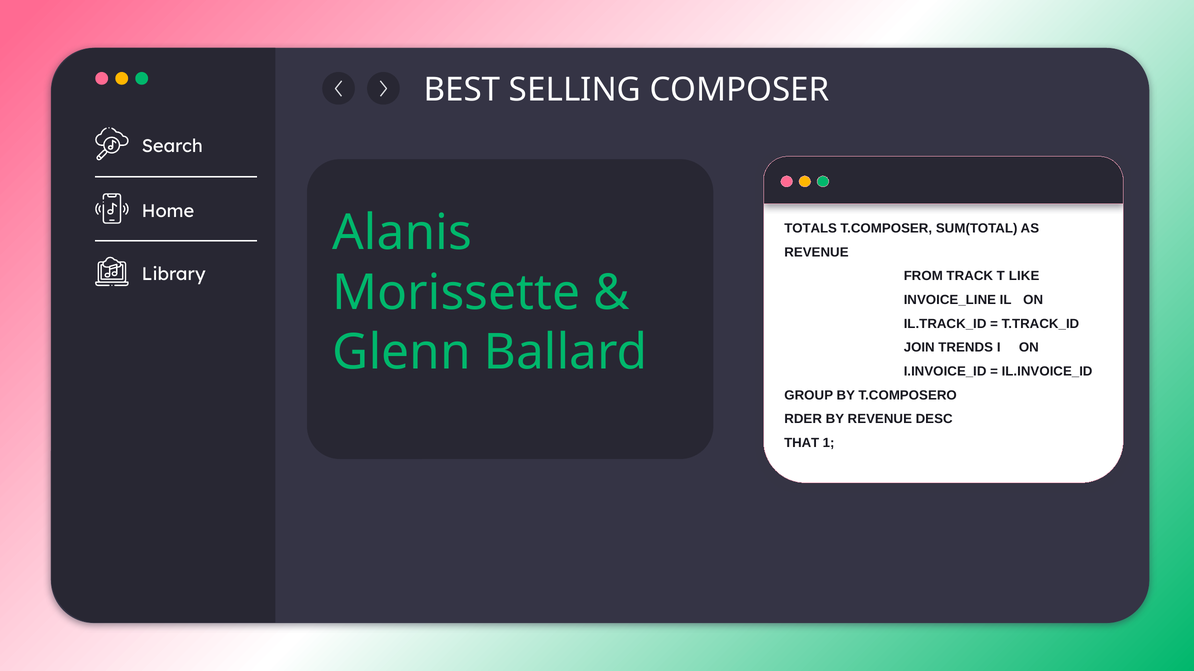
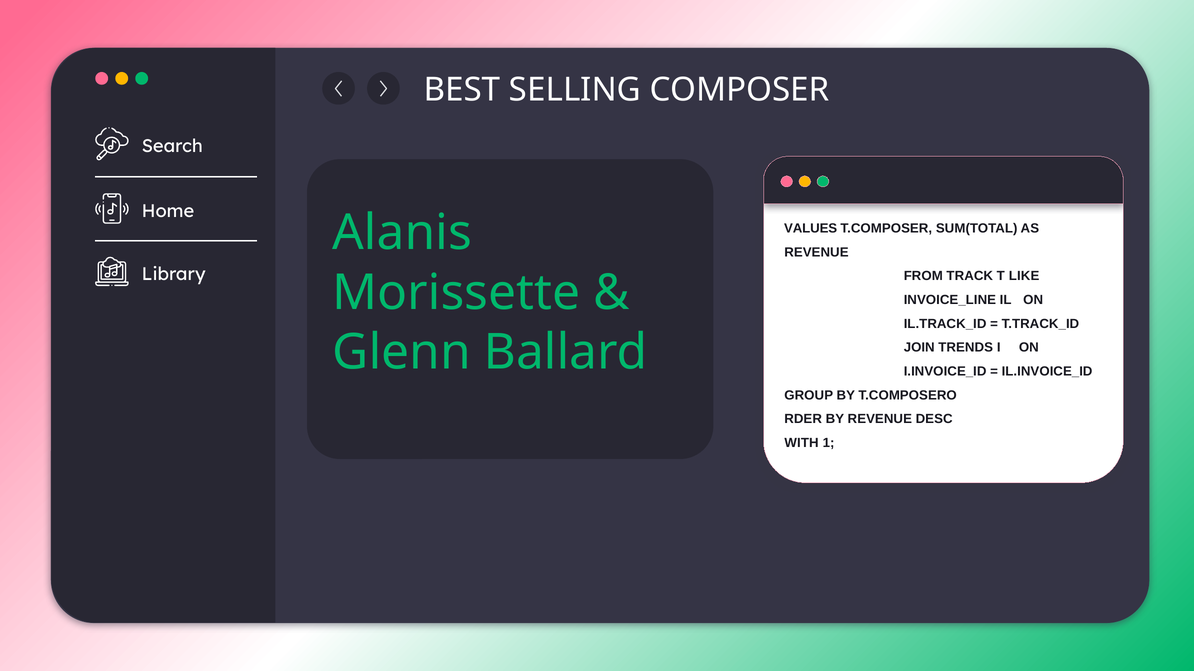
TOTALS: TOTALS -> VALUES (811, 229)
THAT: THAT -> WITH (802, 443)
